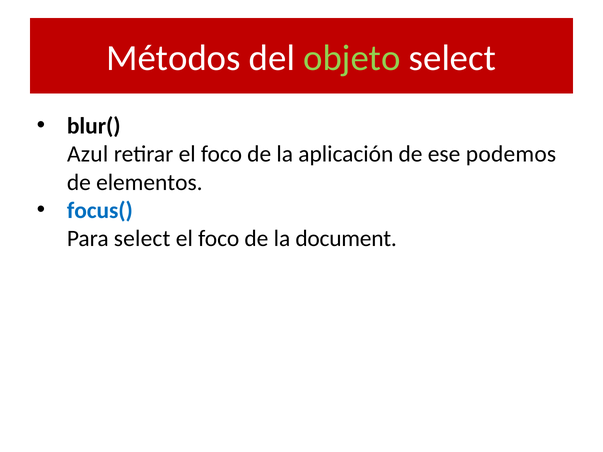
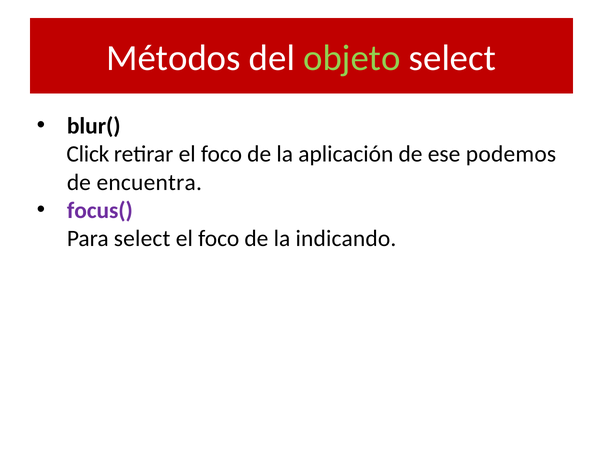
Azul: Azul -> Click (88, 154)
elementos: elementos -> encuentra (149, 182)
focus( colour: blue -> purple (100, 211)
document: document -> indicando (346, 239)
